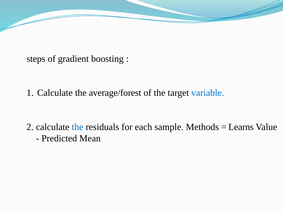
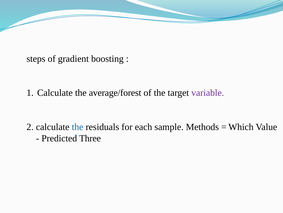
variable colour: blue -> purple (208, 93)
Learns: Learns -> Which (241, 126)
Mean: Mean -> Three (90, 138)
